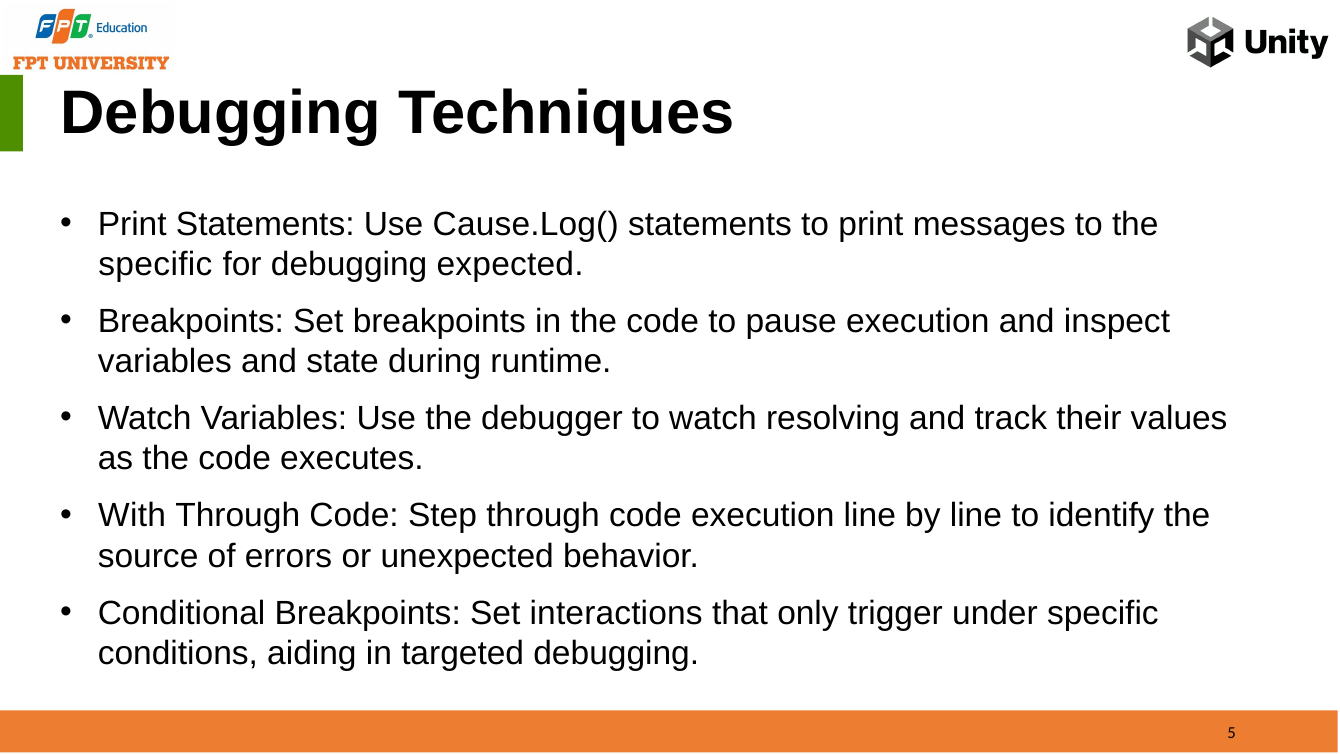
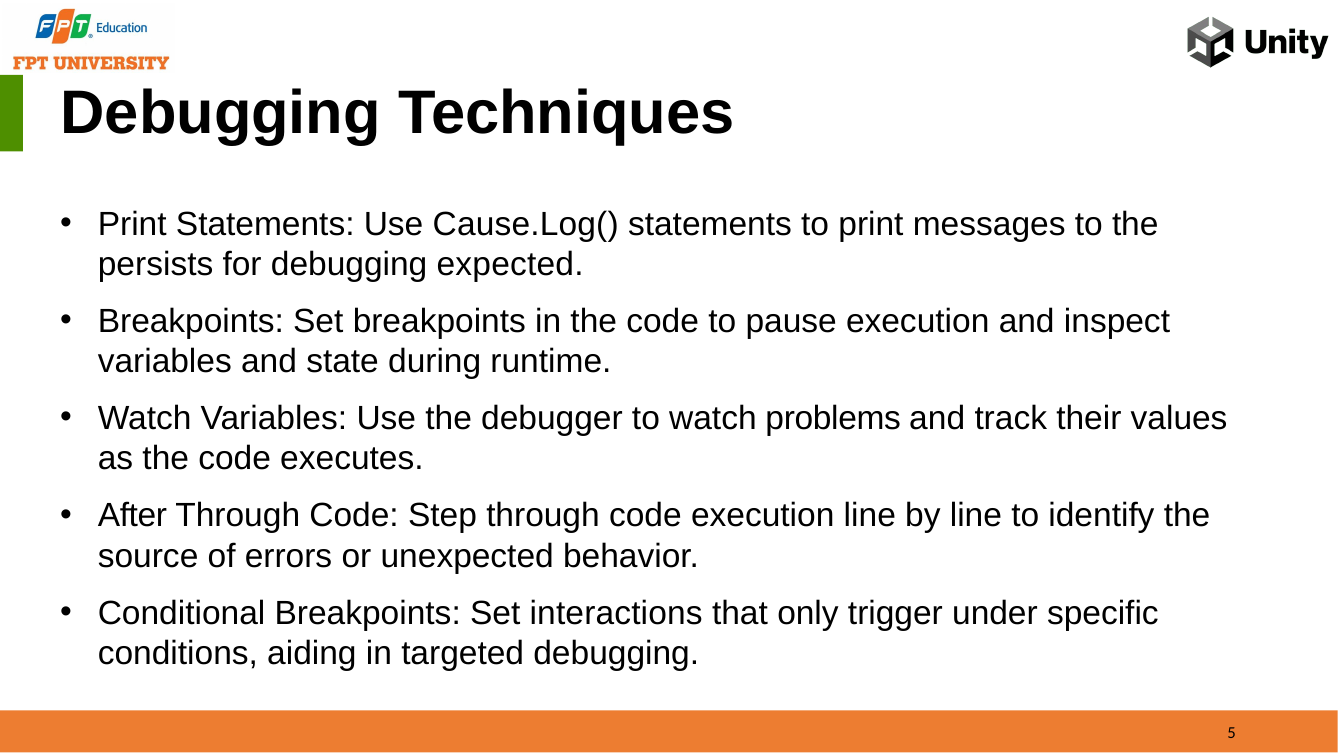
specific: specific -> persists (156, 264)
resolving: resolving -> problems (833, 419)
With: With -> After (132, 516)
